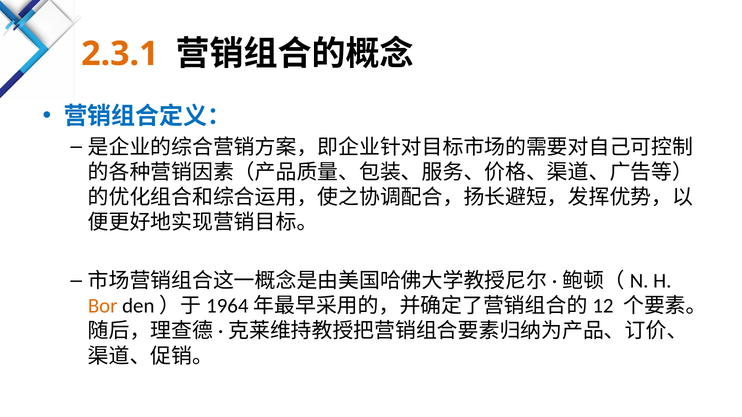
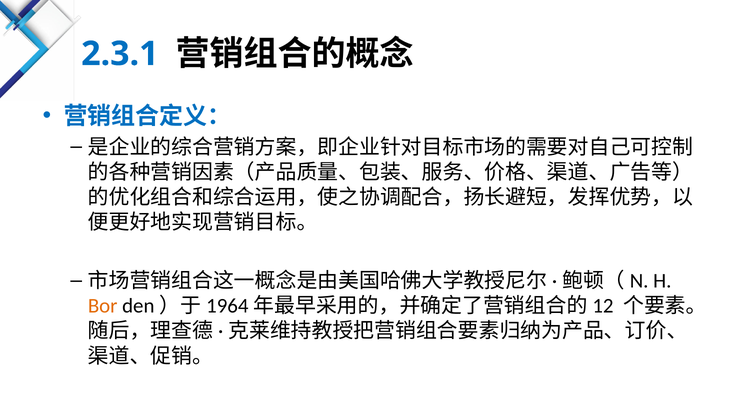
2.3.1 colour: orange -> blue (120, 54)
